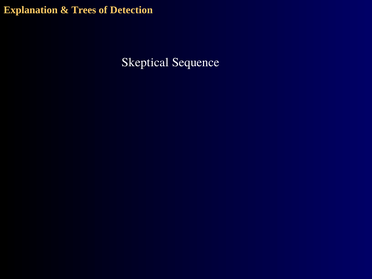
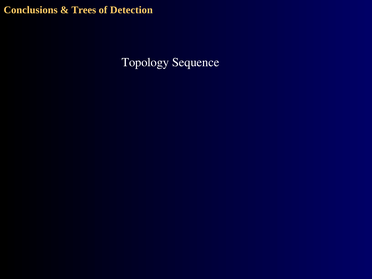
Explanation: Explanation -> Conclusions (31, 10)
Skeptical: Skeptical -> Topology (145, 62)
